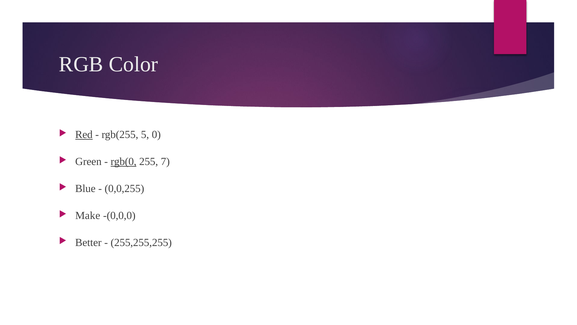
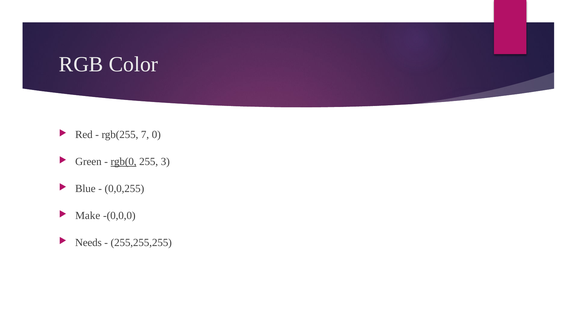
Red underline: present -> none (84, 135)
5: 5 -> 7 (145, 135)
7: 7 -> 3 (165, 162)
Better: Better -> Needs (88, 242)
